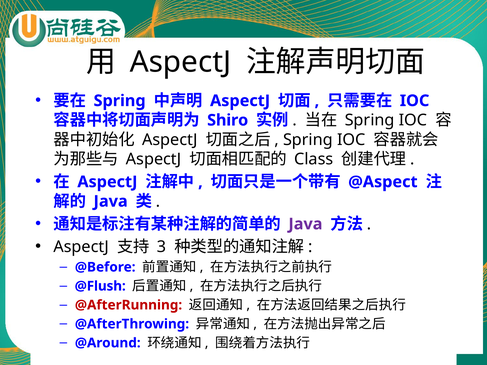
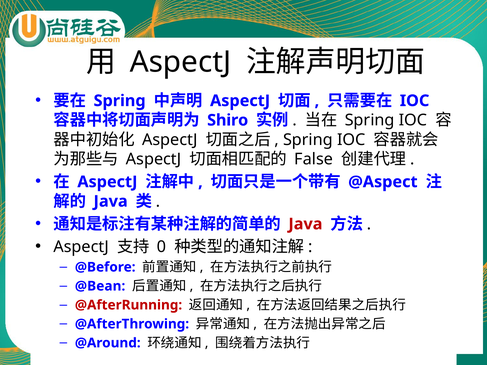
Class: Class -> False (314, 159)
Java colour: purple -> red (305, 224)
3: 3 -> 0 (162, 247)
@Flush: @Flush -> @Bean (100, 286)
